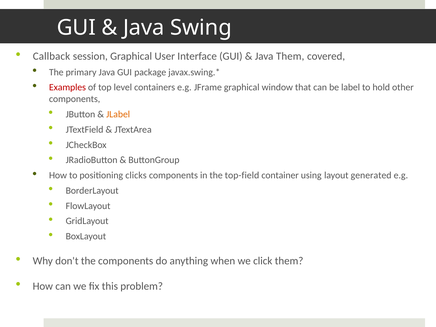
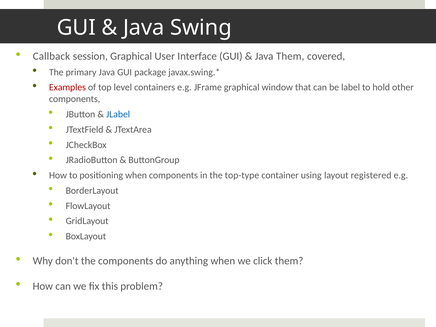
JLabel colour: orange -> blue (118, 114)
positioning clicks: clicks -> when (136, 175)
top-field: top-field -> top-type (242, 175)
generated: generated -> registered (371, 175)
